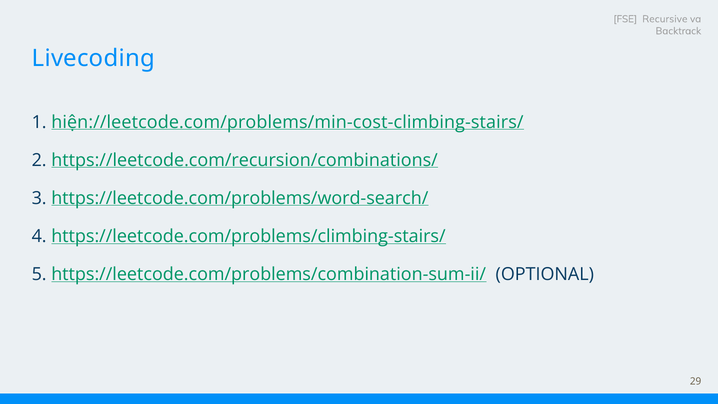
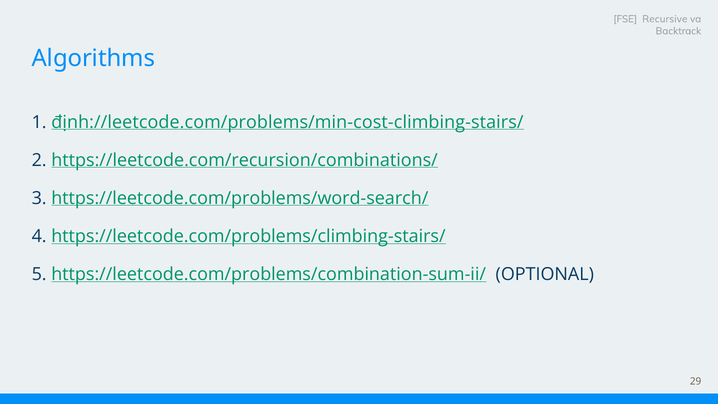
Livecoding: Livecoding -> Algorithms (93, 58)
hiện://leetcode.com/problems/min-cost-climbing-stairs/: hiện://leetcode.com/problems/min-cost-climbing-stairs/ -> định://leetcode.com/problems/min-cost-climbing-stairs/ (287, 122)
